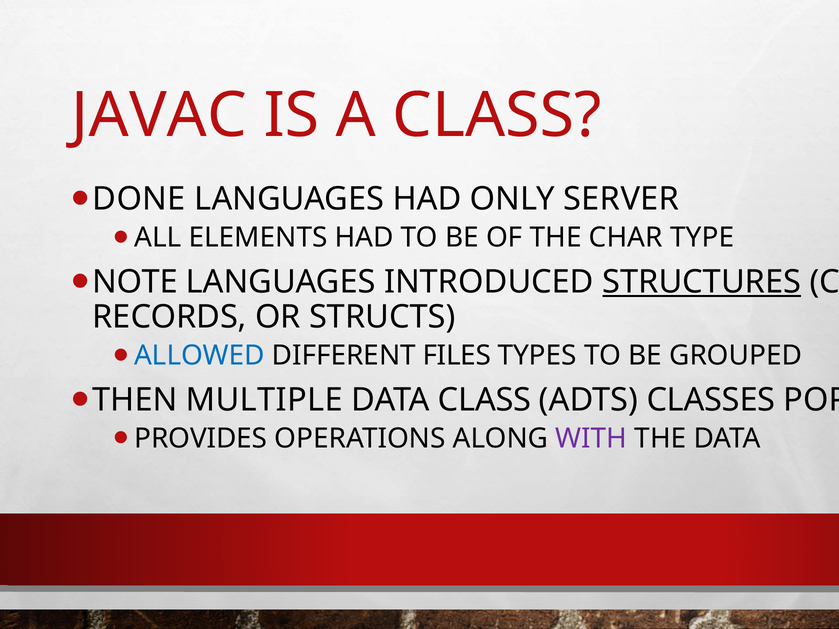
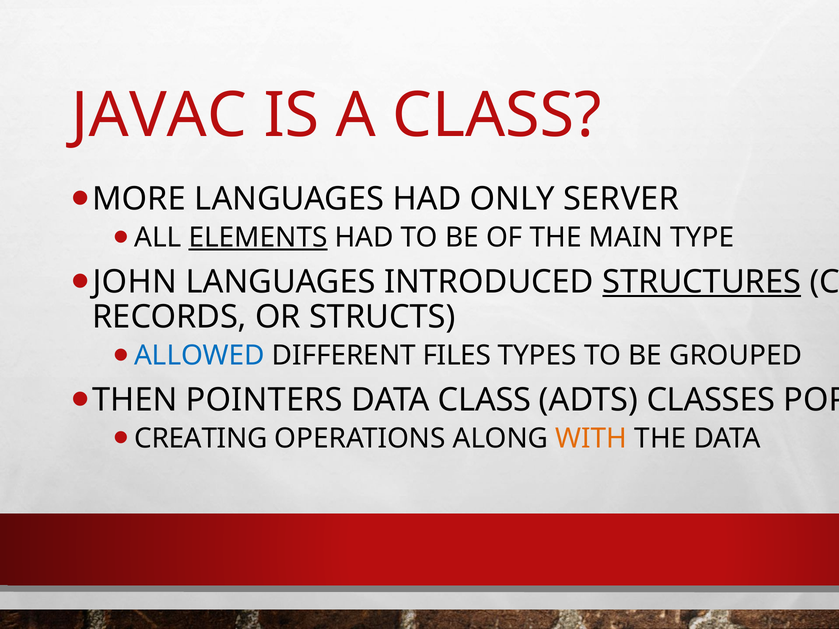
DONE: DONE -> MORE (139, 199)
ELEMENTS underline: none -> present (258, 238)
CHAR: CHAR -> MAIN (626, 238)
NOTE: NOTE -> JOHN (135, 282)
MULTIPLE: MULTIPLE -> POINTERS (264, 400)
PROVIDES: PROVIDES -> CREATING (201, 439)
WITH colour: purple -> orange (591, 439)
